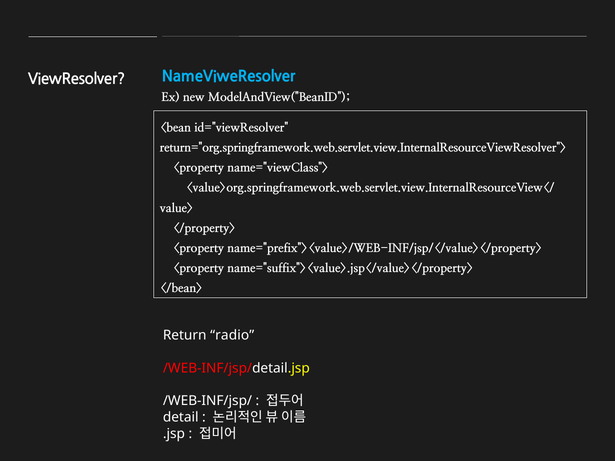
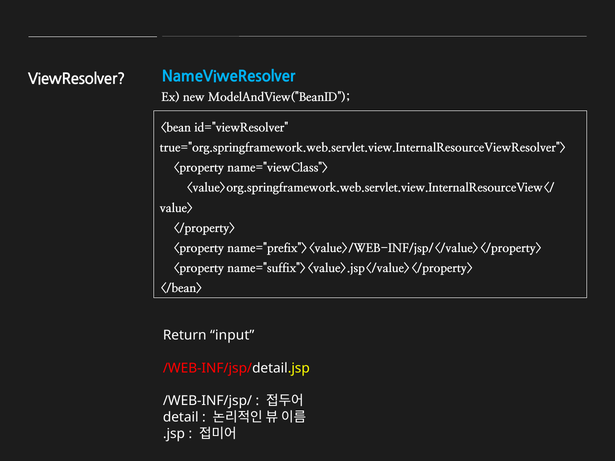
return="org.springframework.web.servlet.view.InternalResourceViewResolver">: return="org.springframework.web.servlet.view.InternalResourceViewResolver"> -> true="org.springframework.web.servlet.view.InternalResourceViewResolver"> (363, 148)
radio: radio -> input (232, 336)
